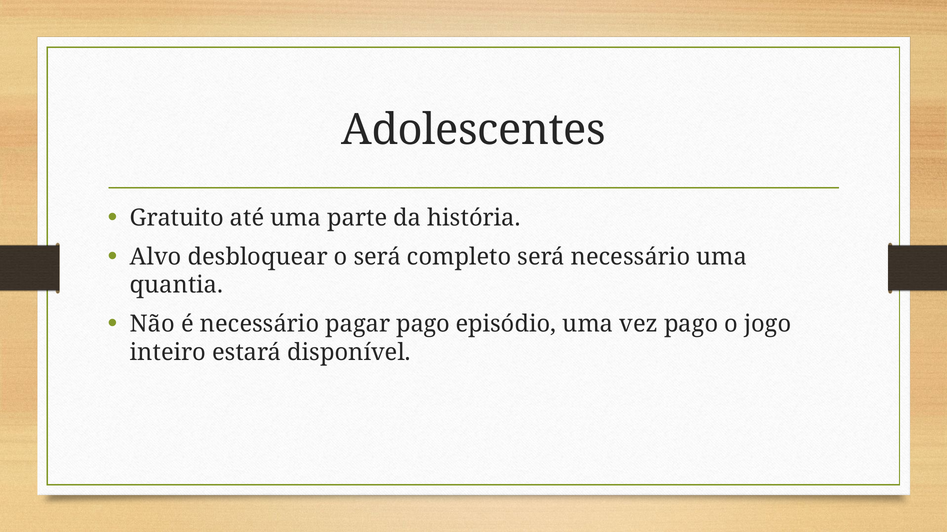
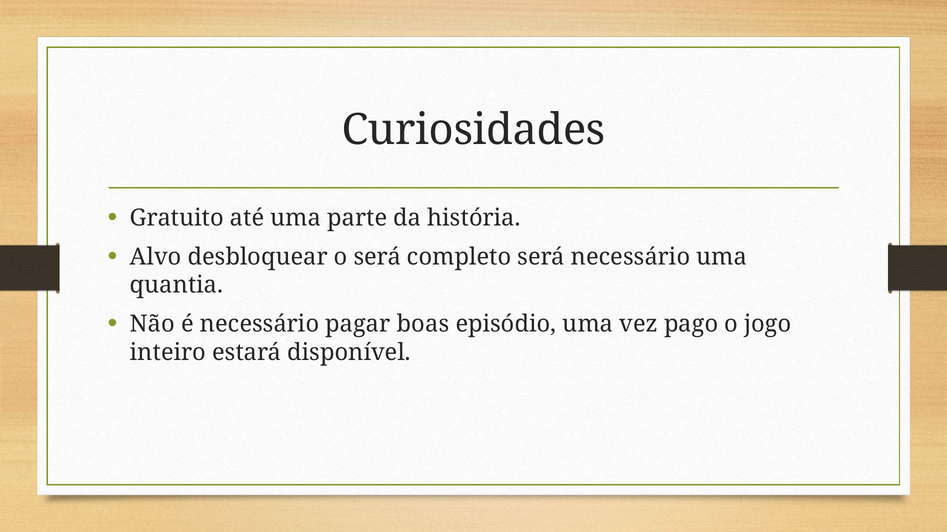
Adolescentes: Adolescentes -> Curiosidades (474, 130)
pagar pago: pago -> boas (423, 325)
